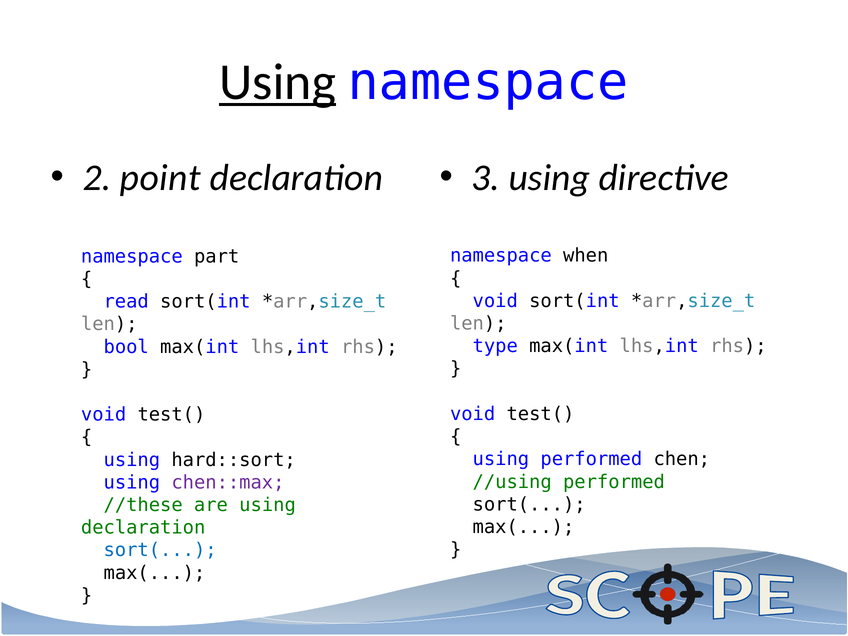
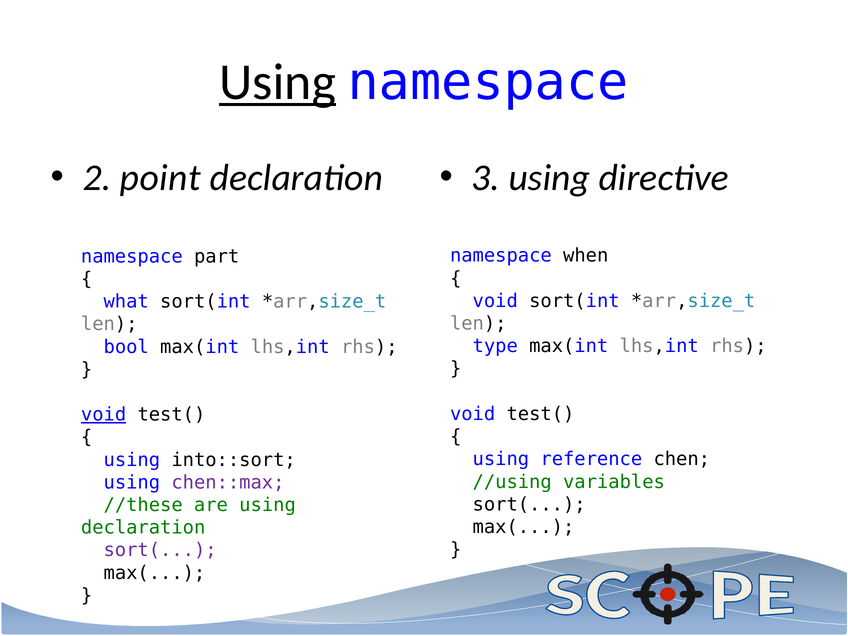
read: read -> what (126, 302)
void underline: none -> present (104, 415)
using performed: performed -> reference (591, 459)
hard::sort: hard::sort -> into::sort (234, 460)
//using performed: performed -> variables (614, 482)
sort( colour: blue -> purple (160, 550)
